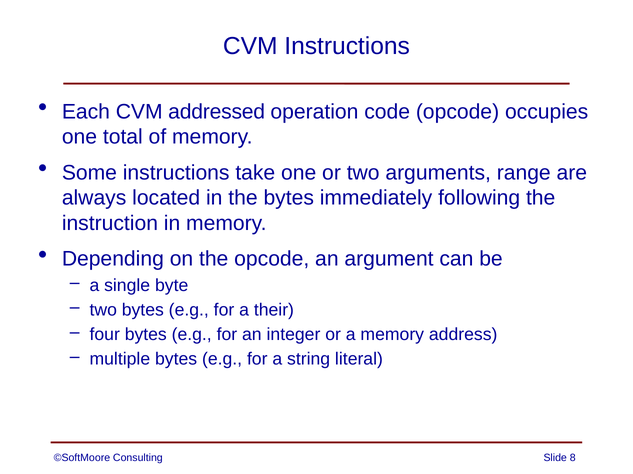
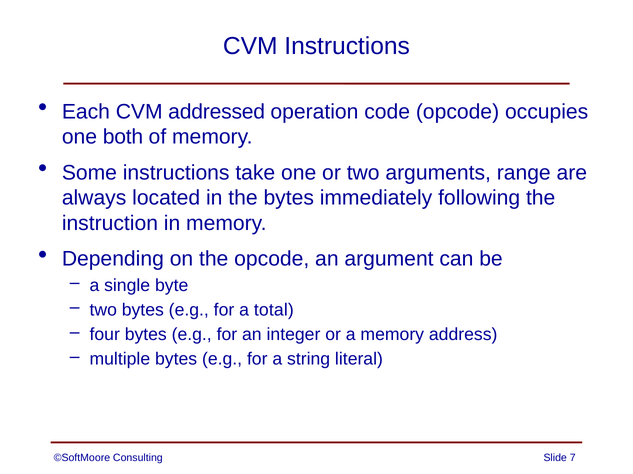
total: total -> both (123, 137)
their: their -> total (274, 311)
8: 8 -> 7 (573, 459)
